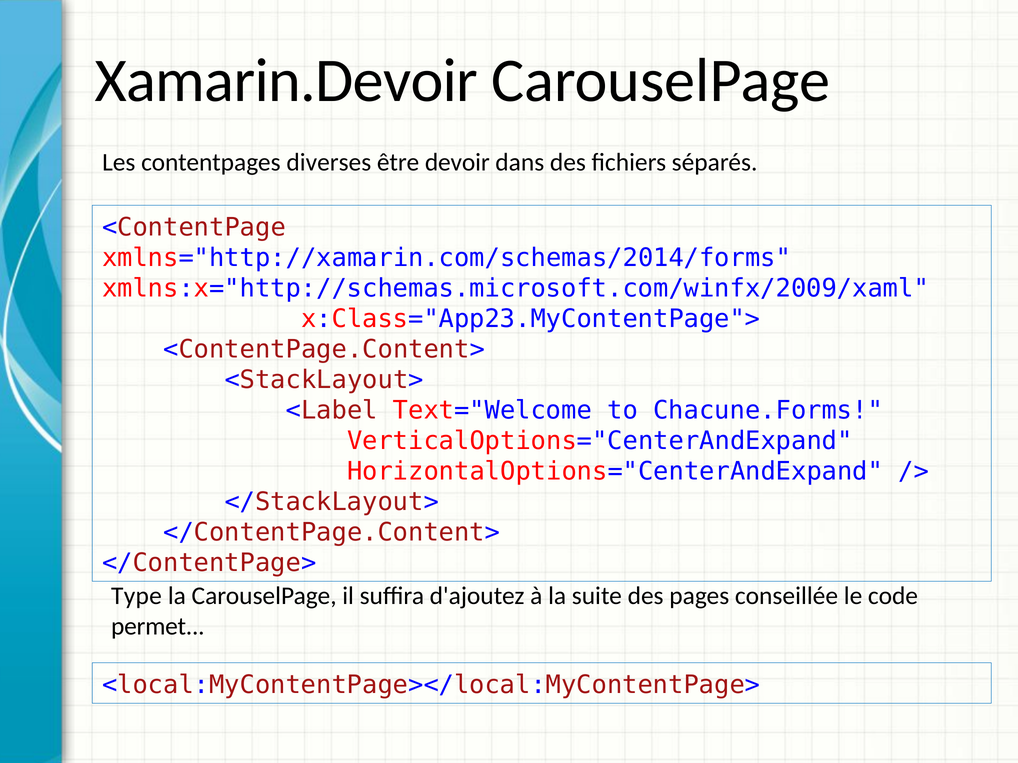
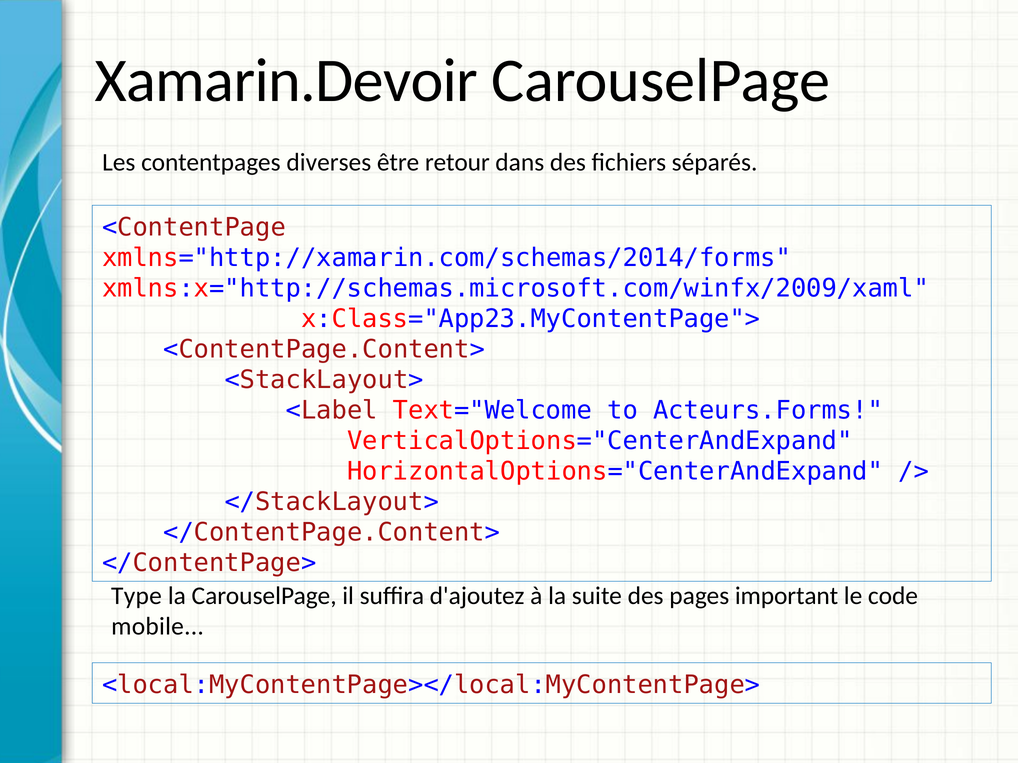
devoir: devoir -> retour (457, 162)
Chacune.Forms: Chacune.Forms -> Acteurs.Forms (768, 411)
conseillée: conseillée -> important (787, 596)
permet: permet -> mobile (158, 627)
